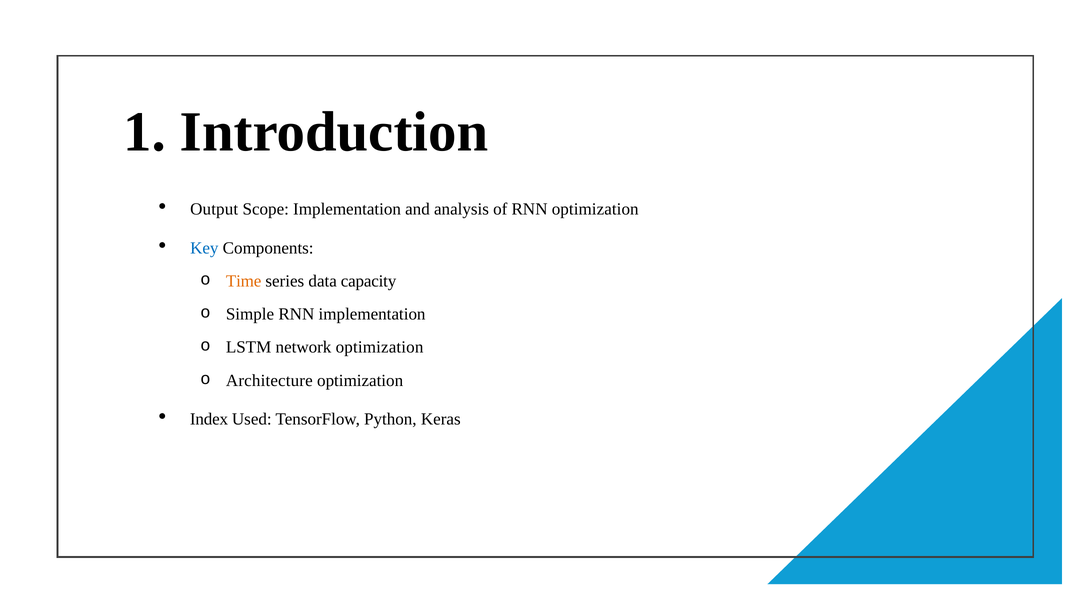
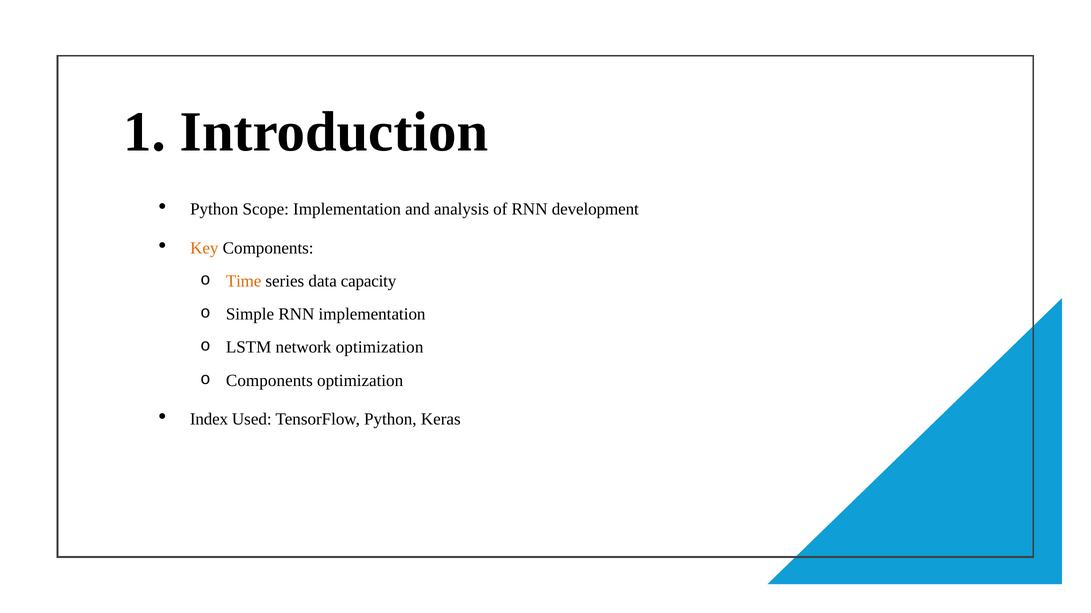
Output: Output -> Python (214, 209)
RNN optimization: optimization -> development (595, 209)
Key colour: blue -> orange (204, 248)
Architecture: Architecture -> Components (269, 381)
